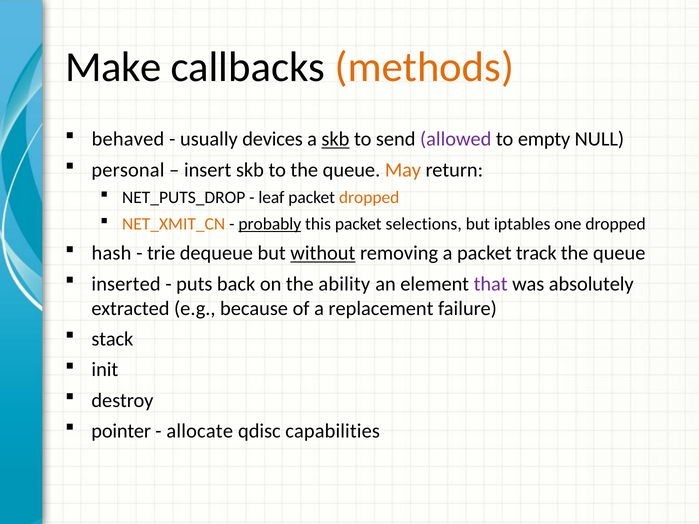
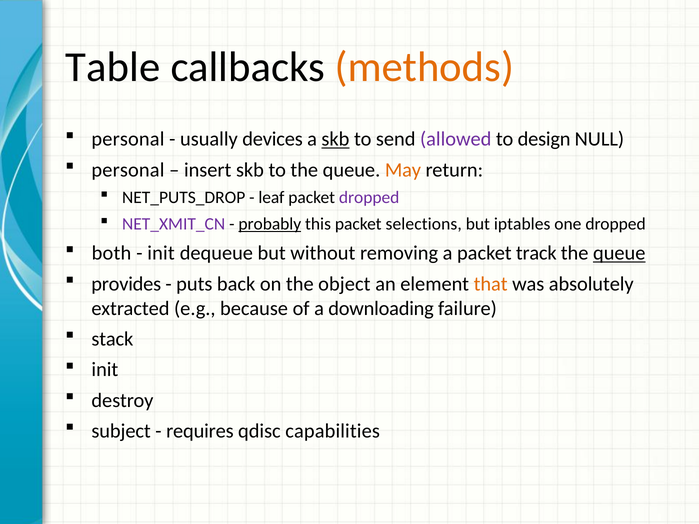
Make: Make -> Table (113, 67)
behaved: behaved -> personal (128, 139)
empty: empty -> design (544, 139)
dropped colour: orange -> purple (369, 198)
NET_XMIT_CN colour: orange -> purple (174, 224)
hash: hash -> both (111, 253)
trie: trie -> init (161, 253)
without underline: present -> none (323, 253)
queue underline: none -> present (619, 253)
inserted: inserted -> provides (126, 284)
ability: ability -> object (344, 284)
that colour: purple -> orange (491, 284)
replacement: replacement -> downloading (381, 309)
pointer: pointer -> subject (121, 431)
allocate: allocate -> requires (200, 431)
